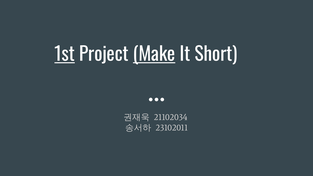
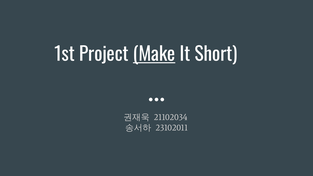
1st underline: present -> none (65, 55)
